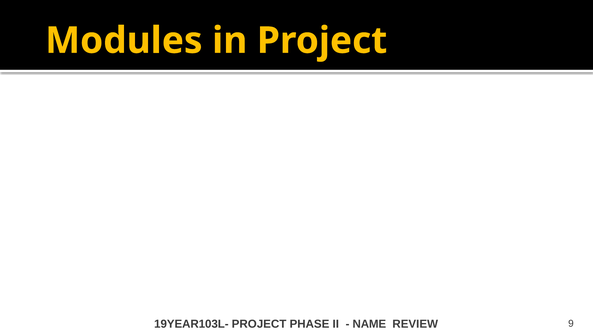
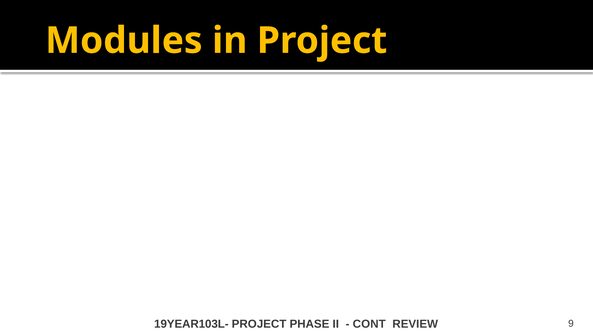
NAME: NAME -> CONT (369, 324)
